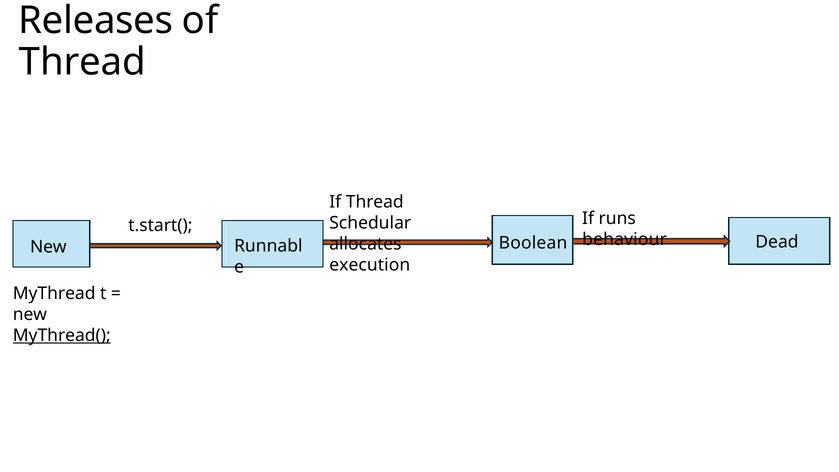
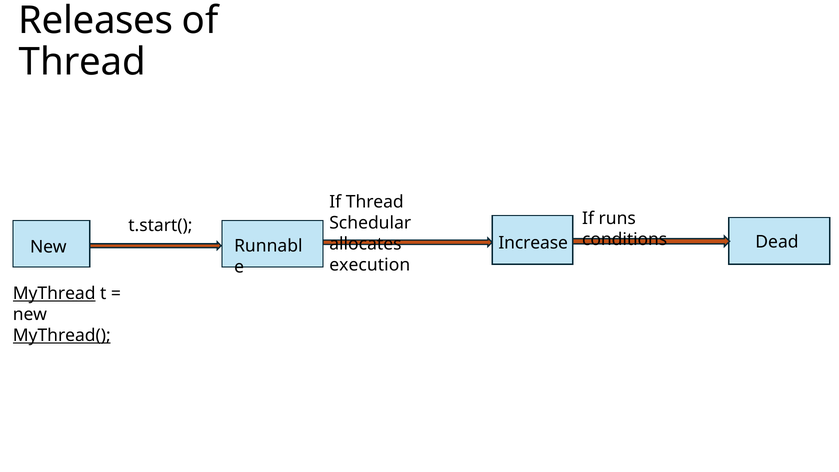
behaviour: behaviour -> conditions (625, 240)
Boolean: Boolean -> Increase (533, 243)
MyThread underline: none -> present (54, 294)
